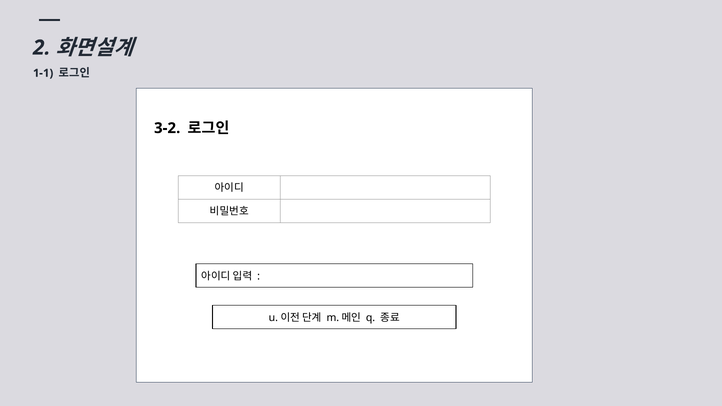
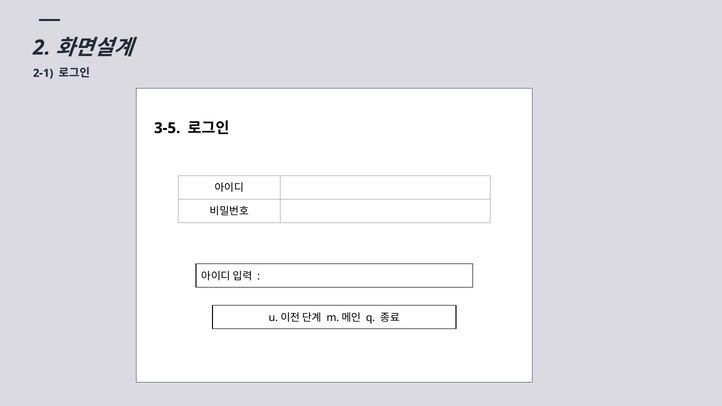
1-1: 1-1 -> 2-1 (43, 73)
3-2: 3-2 -> 3-5 (167, 128)
